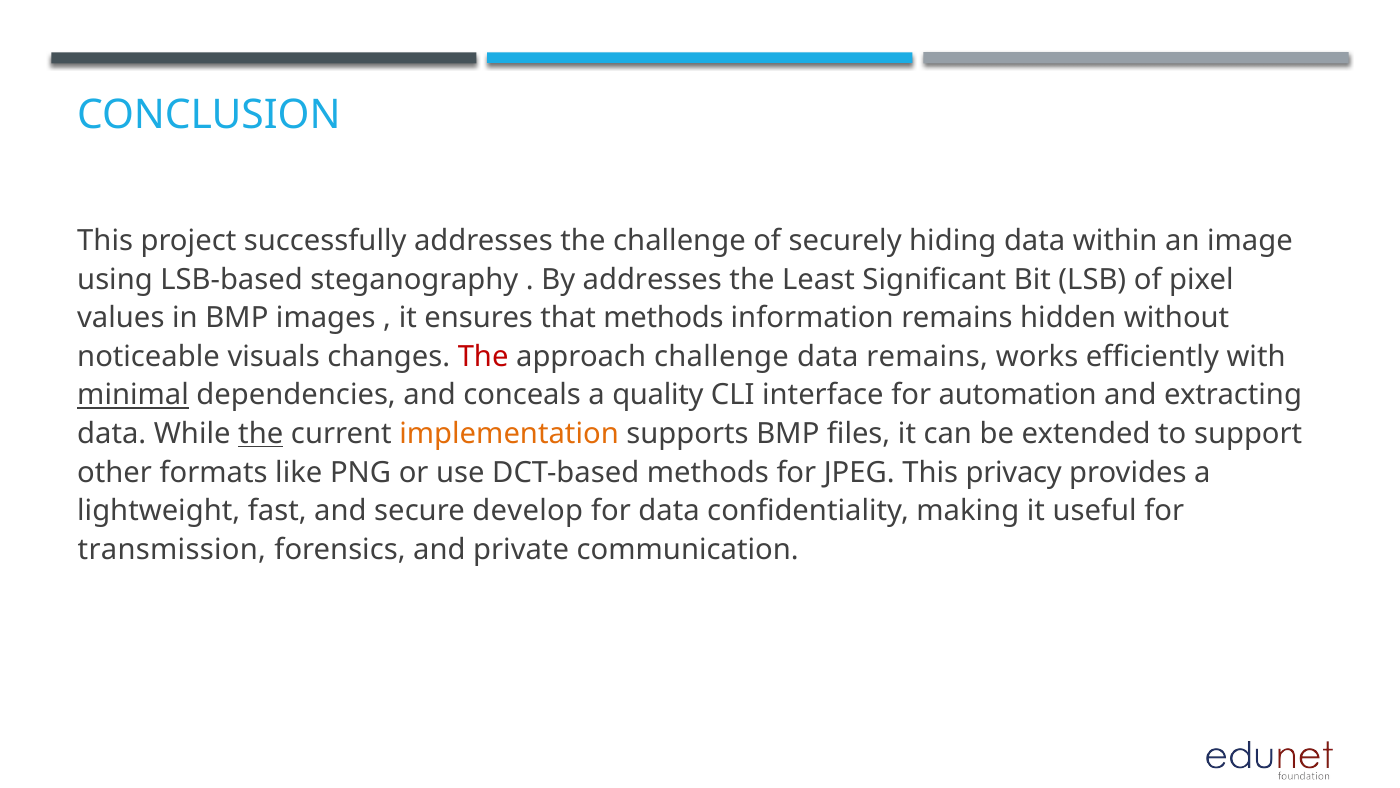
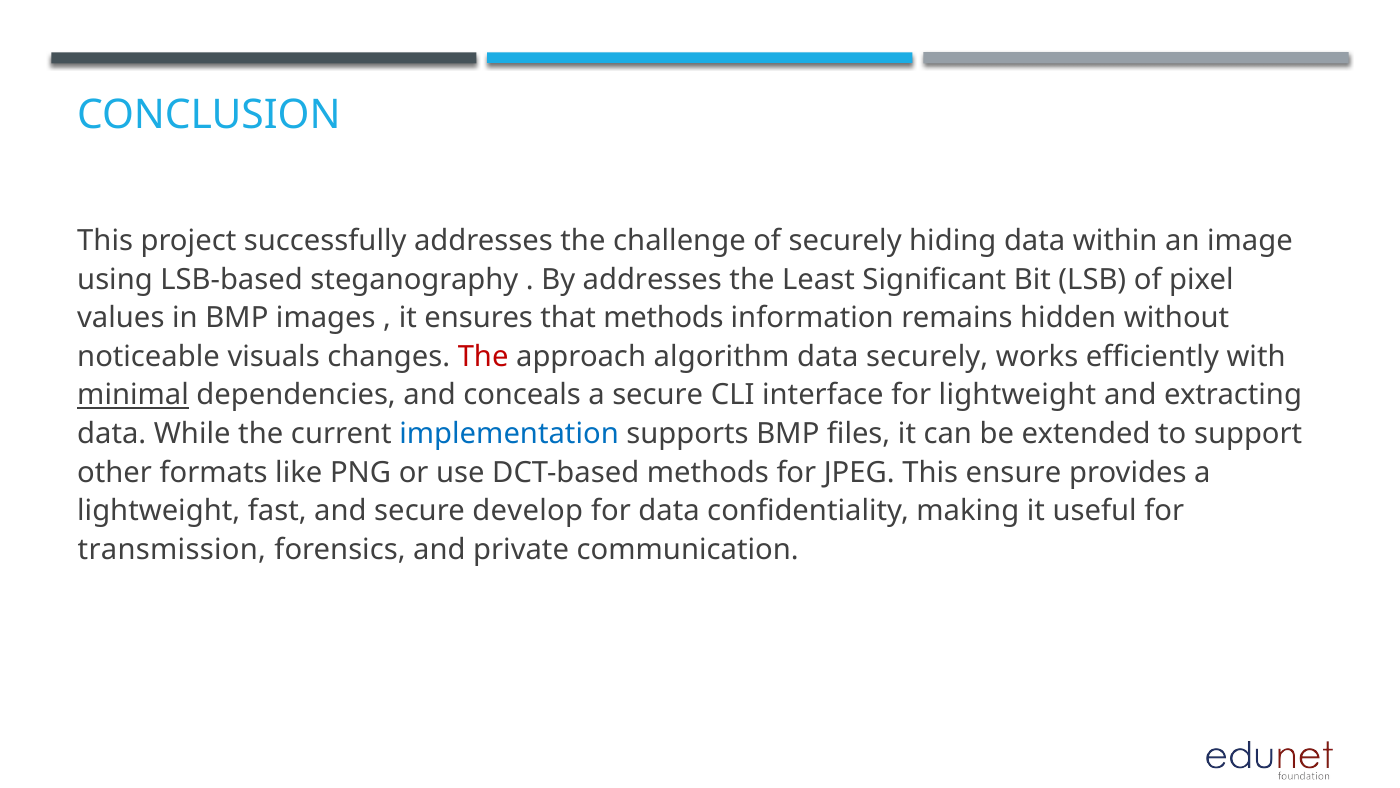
approach challenge: challenge -> algorithm (722, 357)
data remains: remains -> securely (927, 357)
a quality: quality -> secure (658, 395)
for automation: automation -> lightweight (1017, 395)
the underline: present -> none (261, 434)
implementation colour: orange -> blue (509, 434)
privacy: privacy -> ensure (1014, 472)
